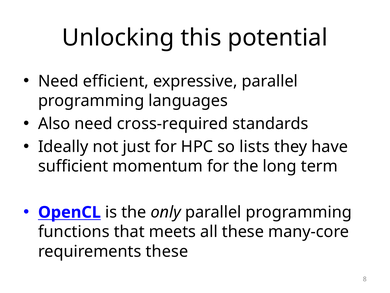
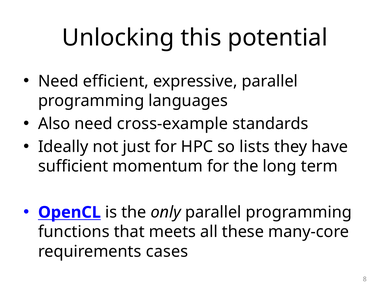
cross-required: cross-required -> cross-example (173, 124)
requirements these: these -> cases (167, 251)
